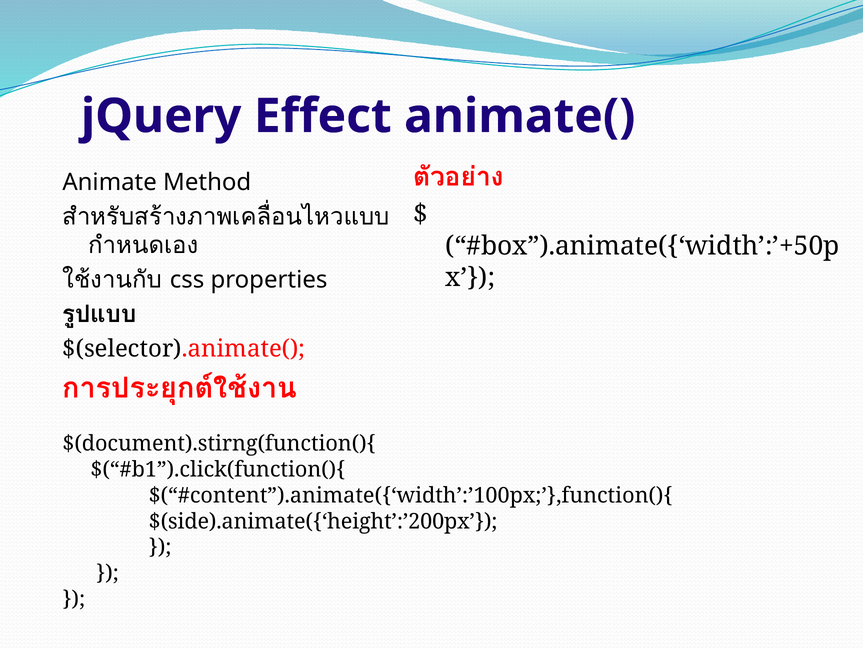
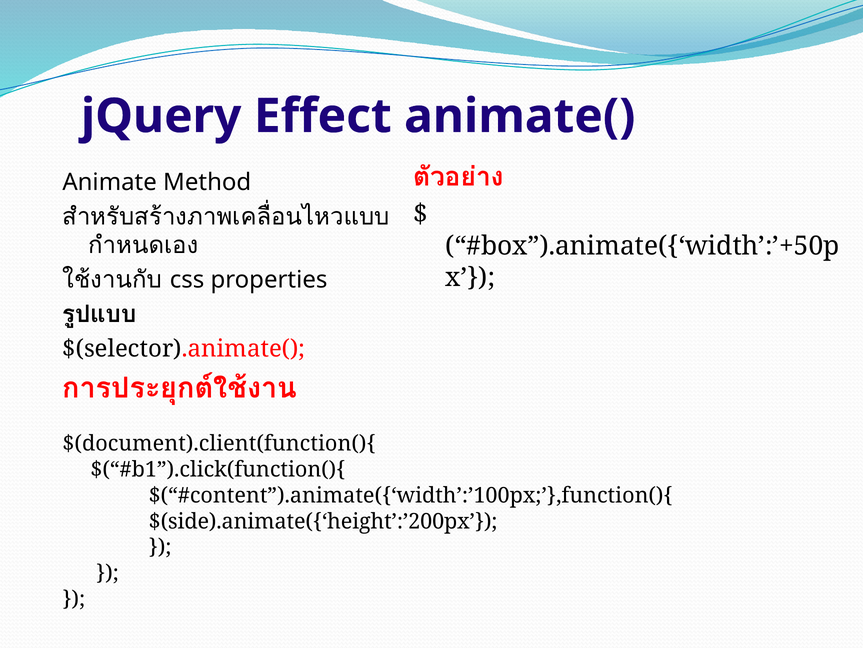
$(document).stirng(function(){: $(document).stirng(function(){ -> $(document).client(function(){ (219, 443)
